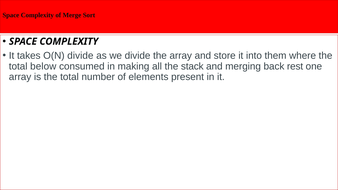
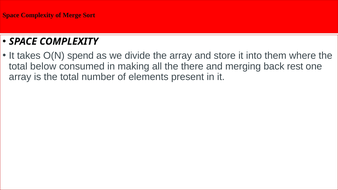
O(N divide: divide -> spend (80, 56)
stack: stack -> there (192, 66)
